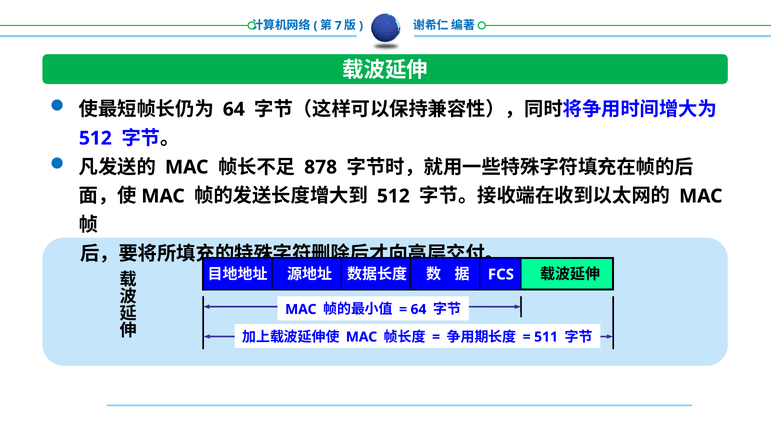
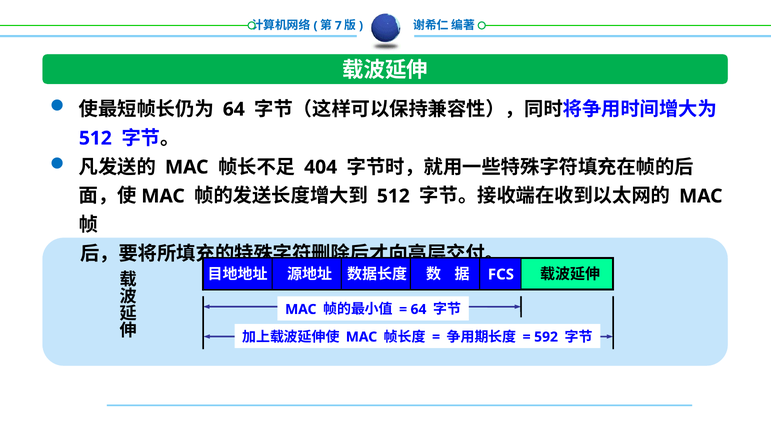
878: 878 -> 404 (321, 167)
511: 511 -> 592 (546, 337)
